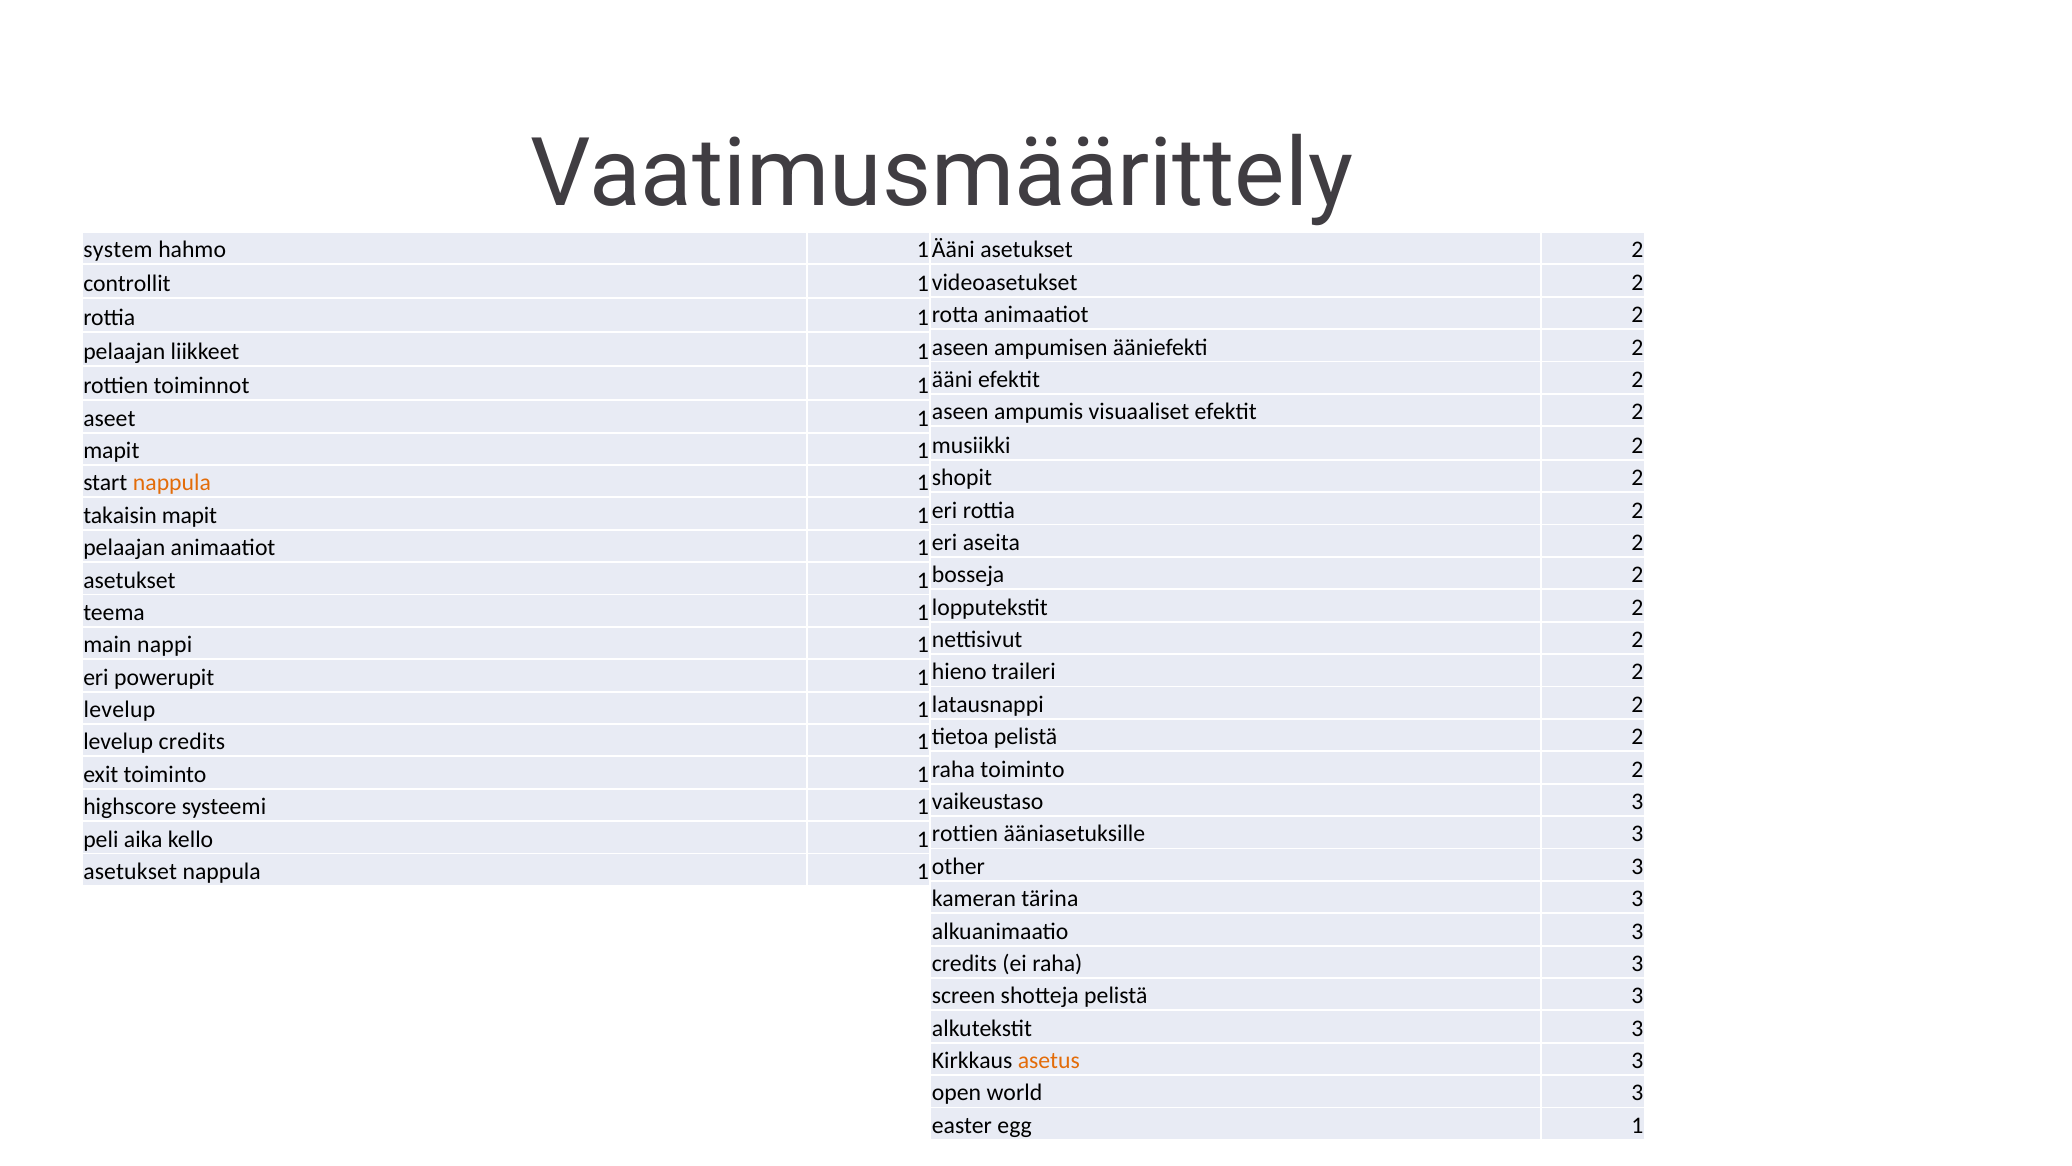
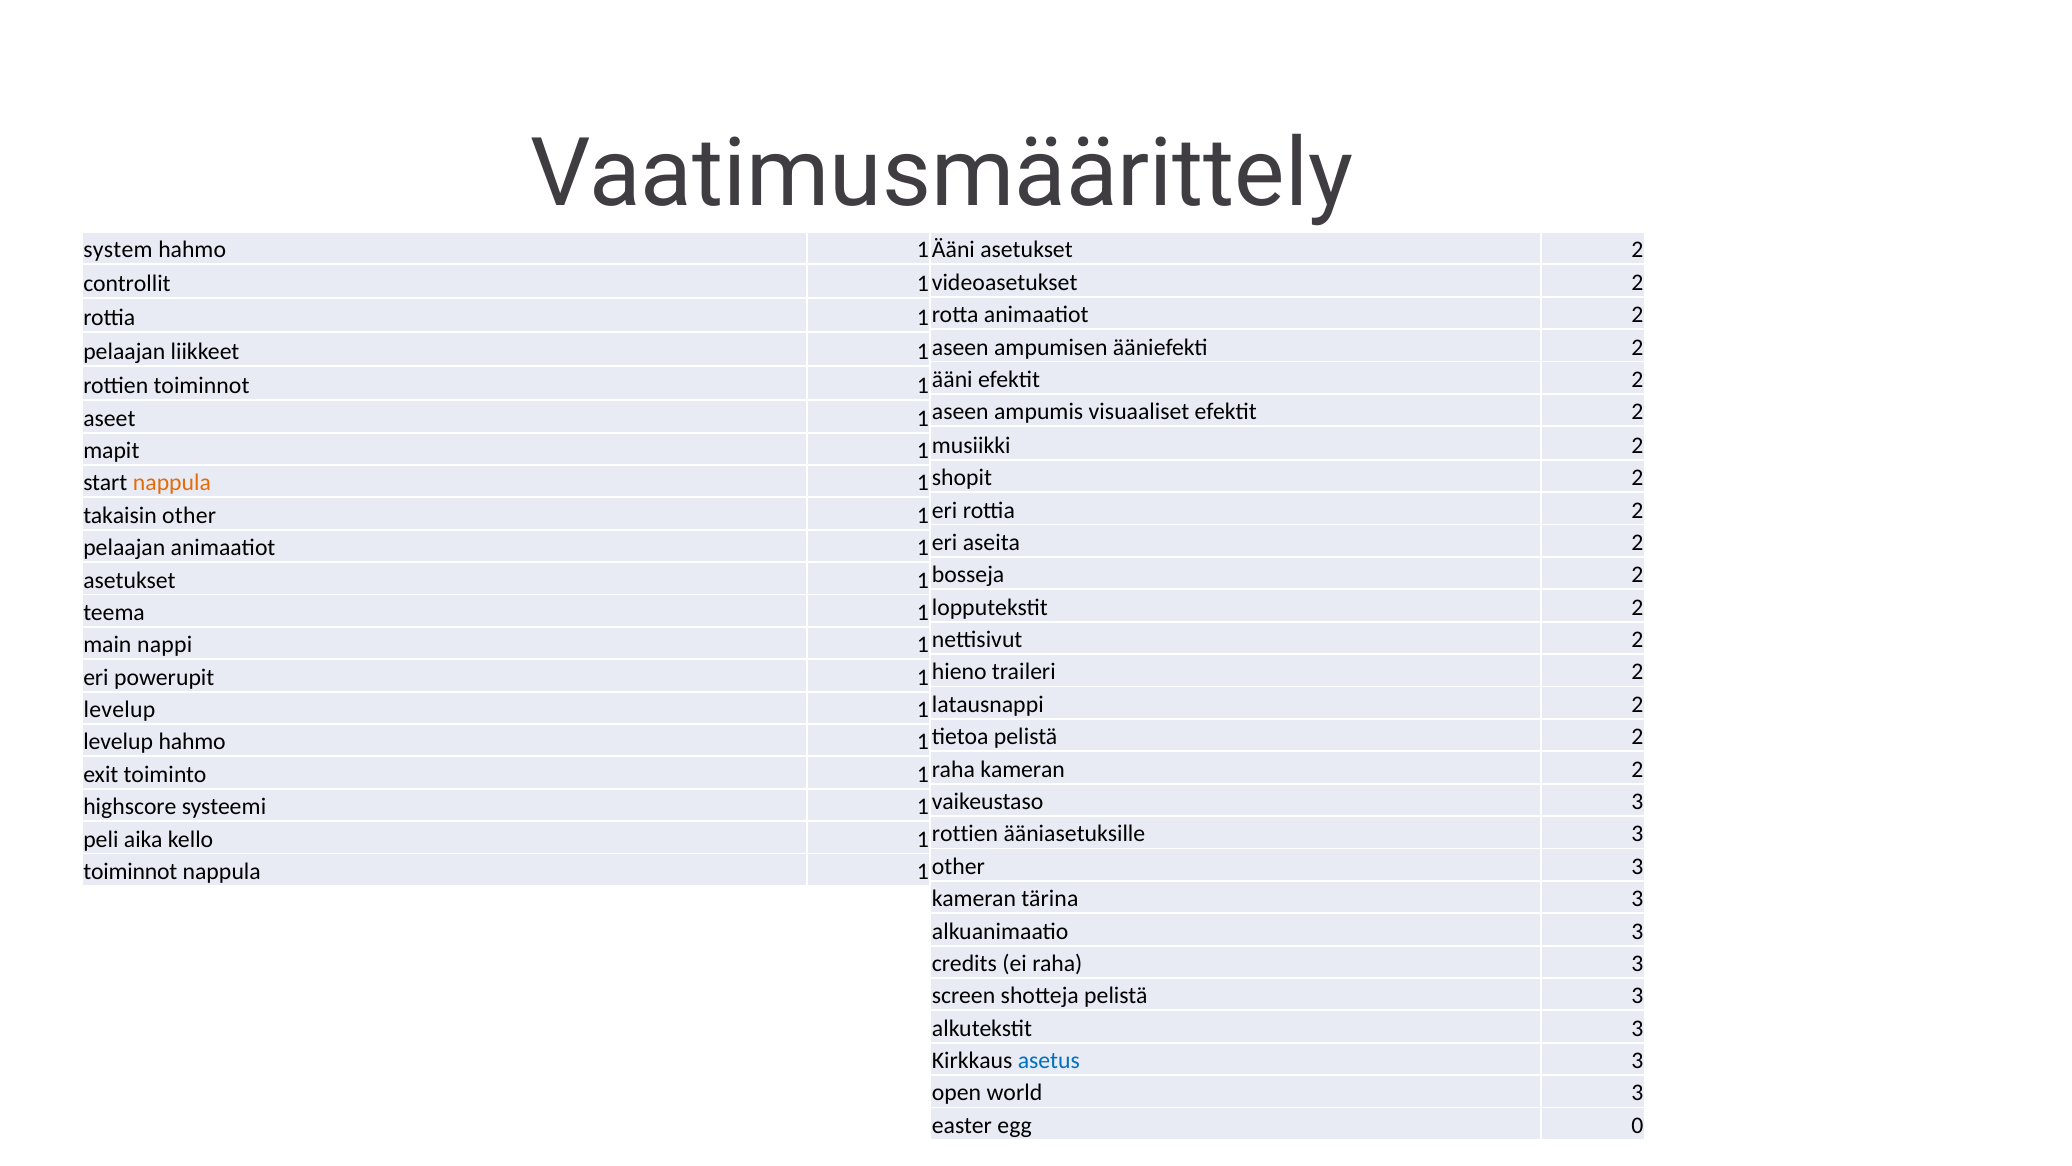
takaisin mapit: mapit -> other (189, 515)
levelup credits: credits -> hahmo (192, 742)
raha toiminto: toiminto -> kameran (1023, 769)
asetukset: asetukset -> toiminnot (130, 871)
asetus colour: orange -> blue (1049, 1060)
egg 1: 1 -> 0 (1637, 1125)
